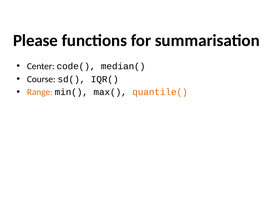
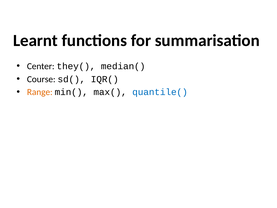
Please: Please -> Learnt (35, 41)
code(: code( -> they( (76, 66)
quantile( colour: orange -> blue (160, 92)
